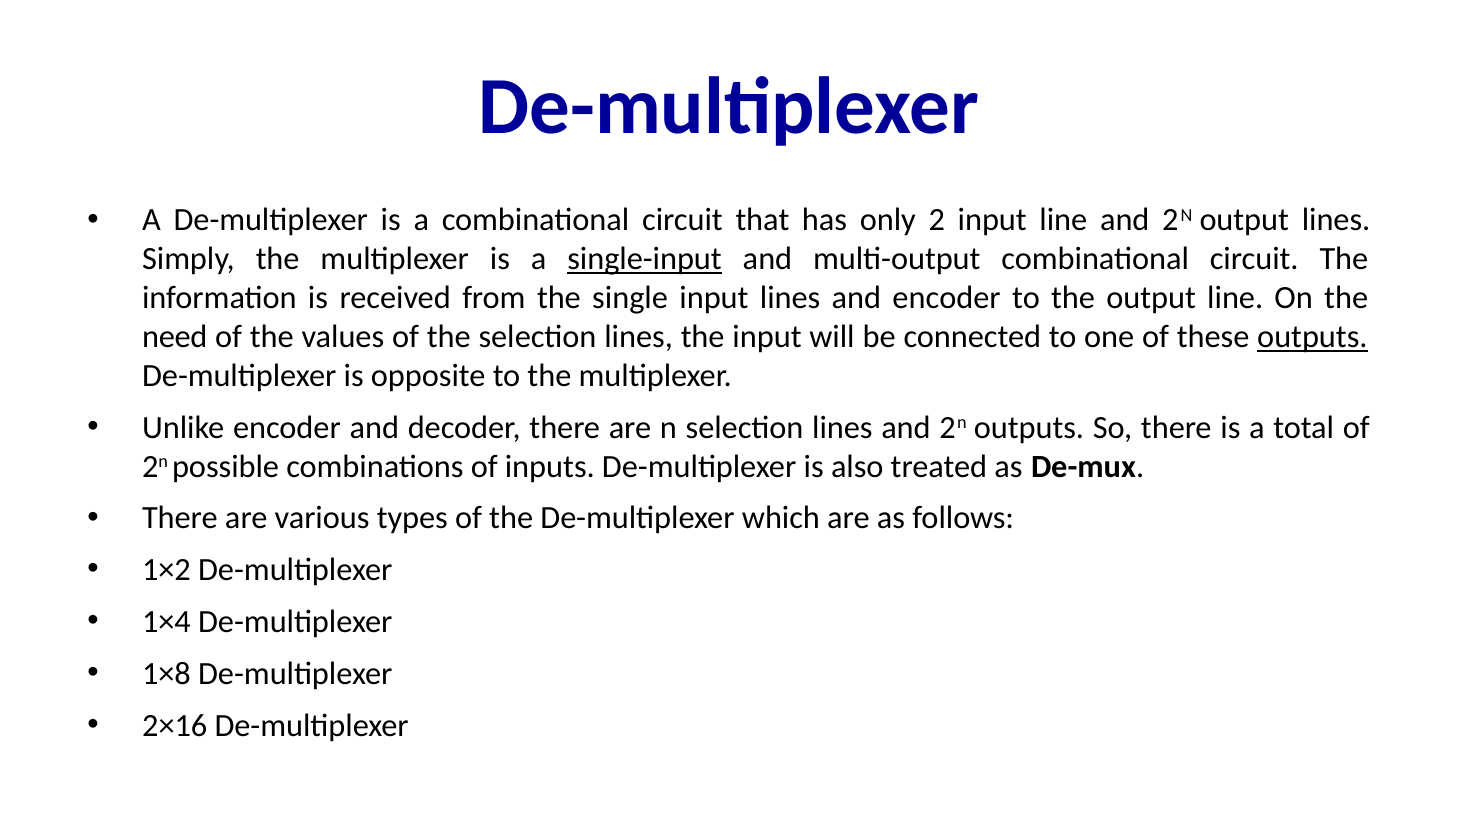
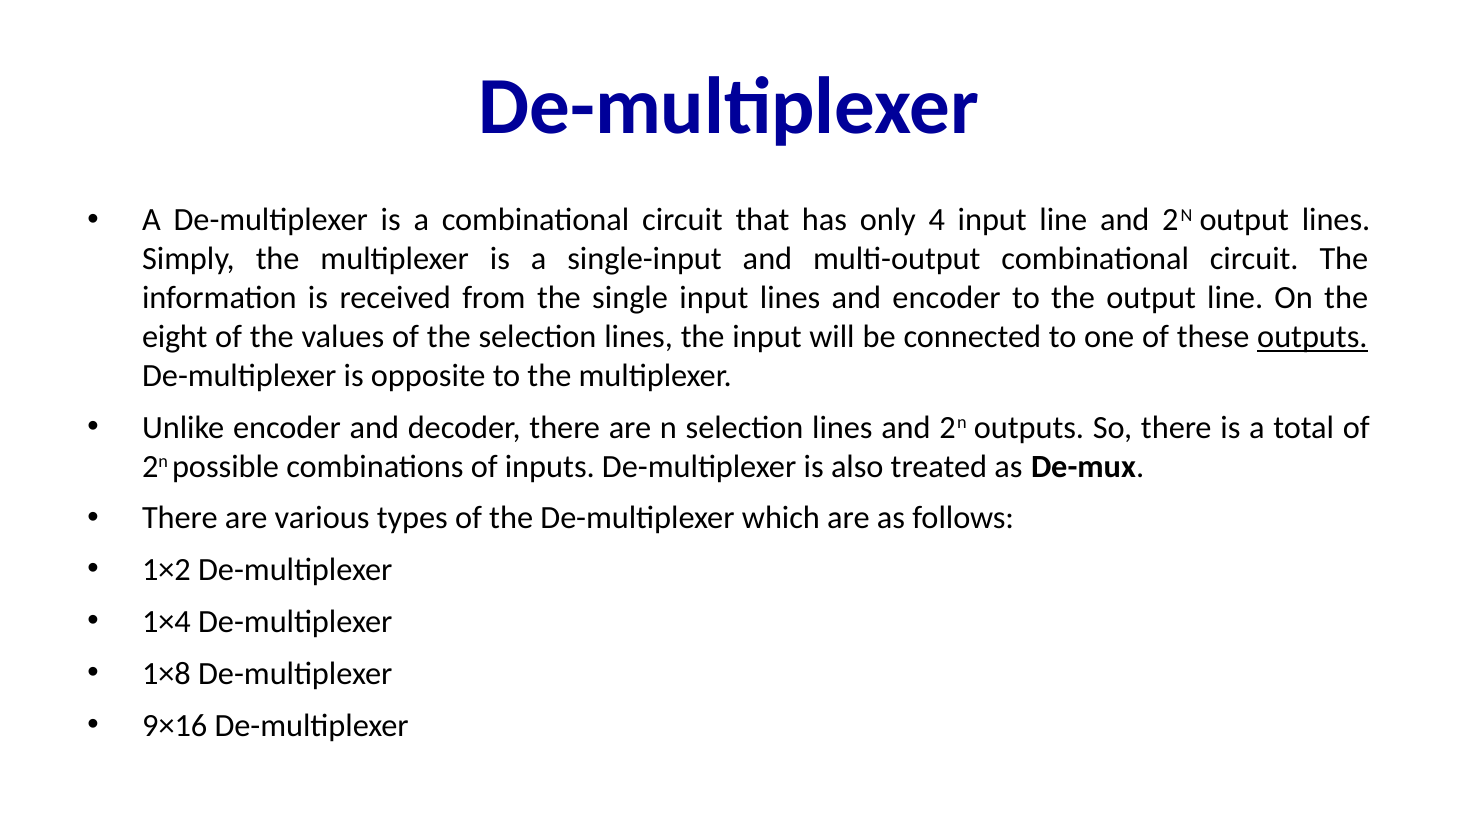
2: 2 -> 4 (937, 220)
single-input underline: present -> none (645, 259)
need: need -> eight (175, 337)
2×16: 2×16 -> 9×16 (175, 726)
